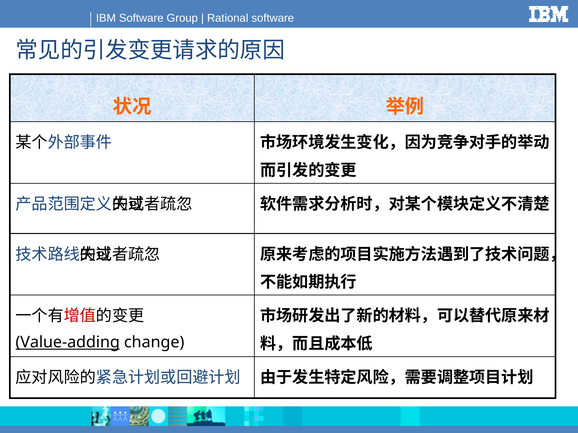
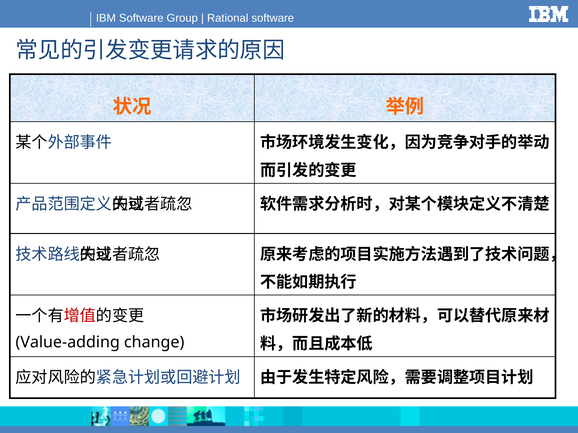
Value-adding underline: present -> none (68, 343)
